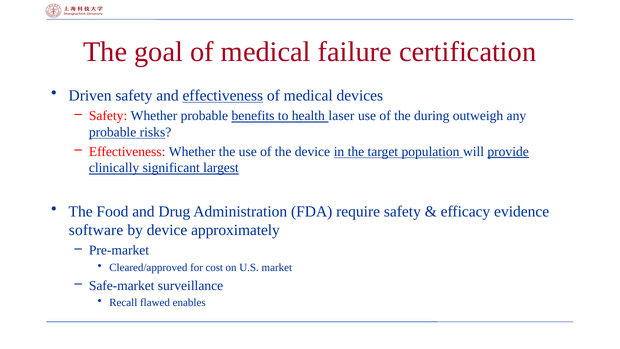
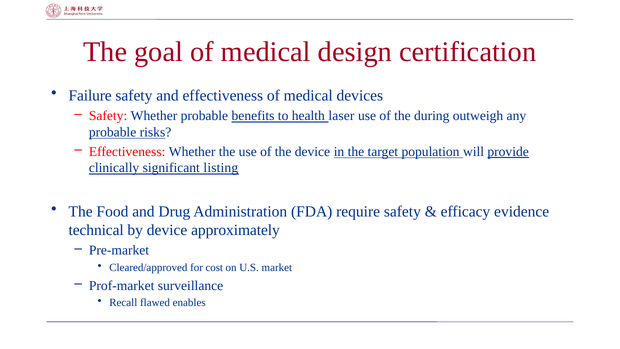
failure: failure -> design (355, 52)
Driven: Driven -> Failure (90, 96)
effectiveness underline: present -> none (223, 96)
largest: largest -> listing (221, 168)
software: software -> technical (96, 230)
Safe-market: Safe-market -> Prof-market (122, 285)
